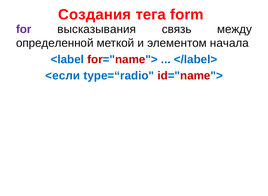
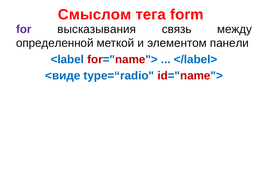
Создания: Создания -> Смыслом (95, 15)
начала: начала -> панели (229, 43)
<если: <если -> <виде (63, 76)
